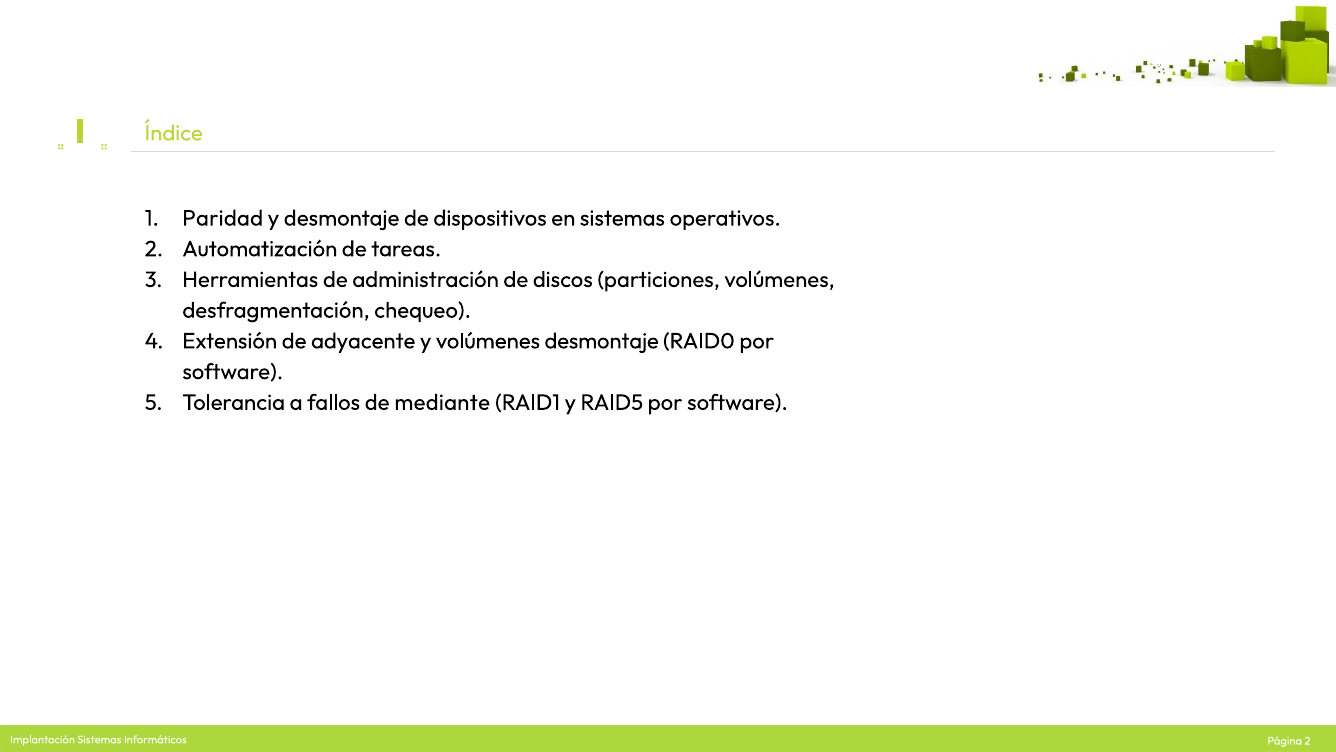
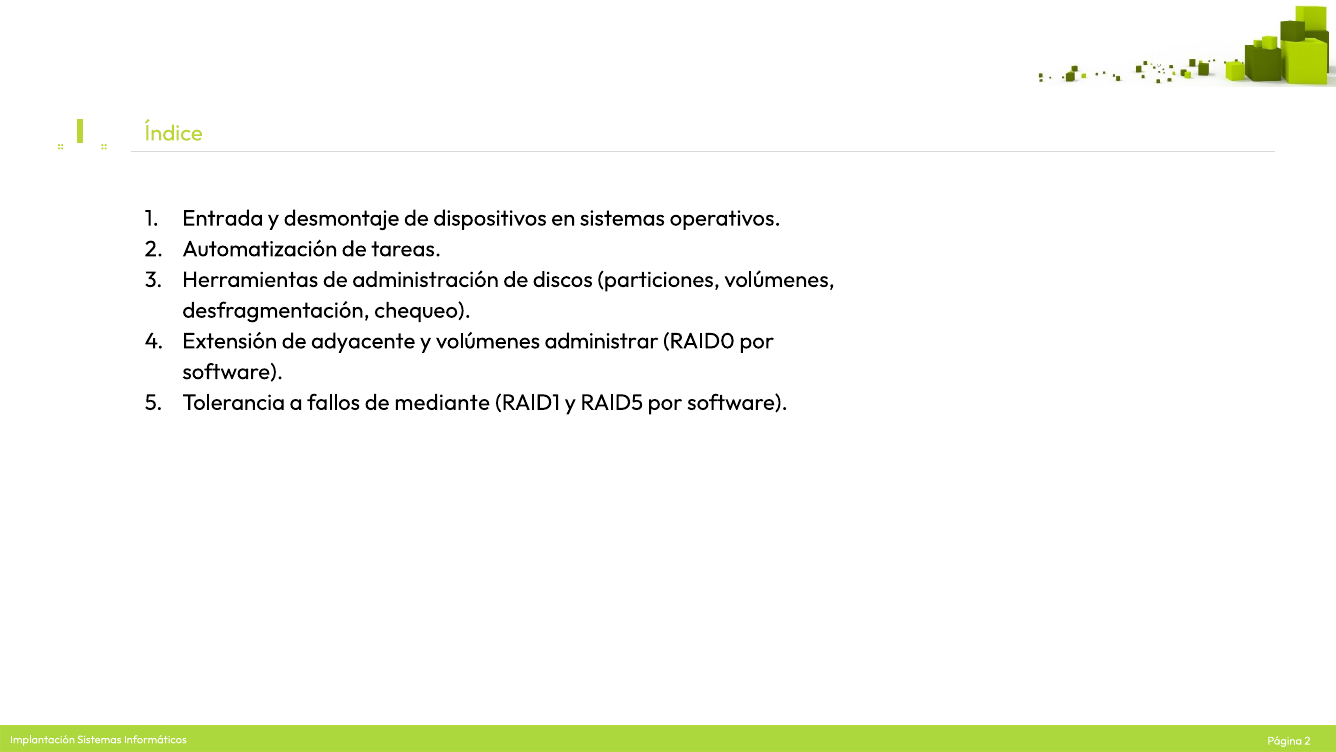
Paridad: Paridad -> Entrada (223, 218)
volúmenes desmontaje: desmontaje -> administrar (602, 341)
